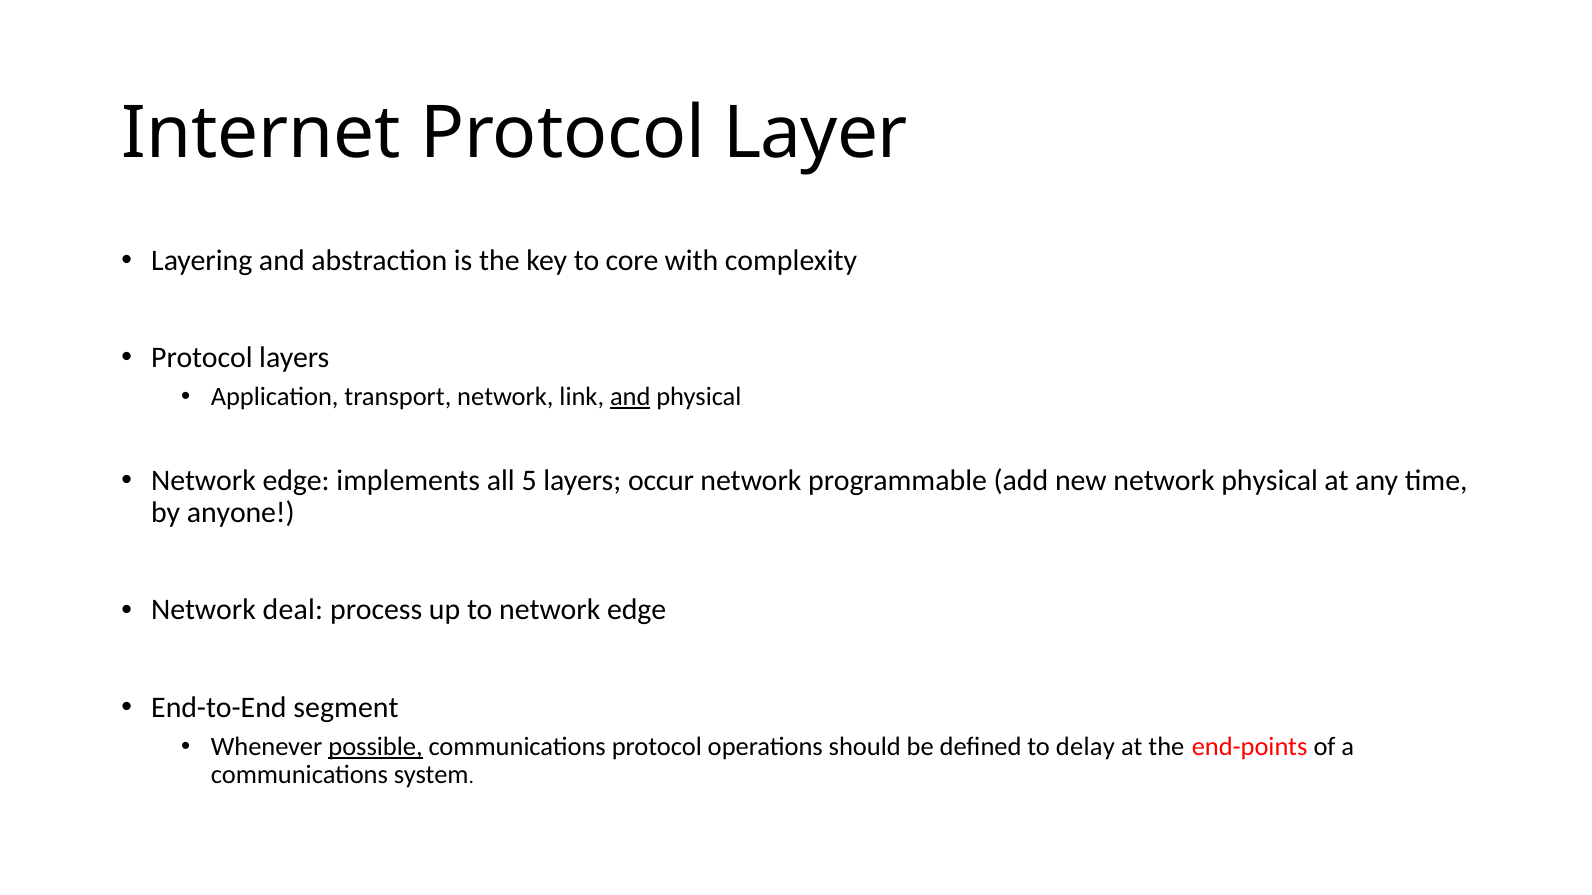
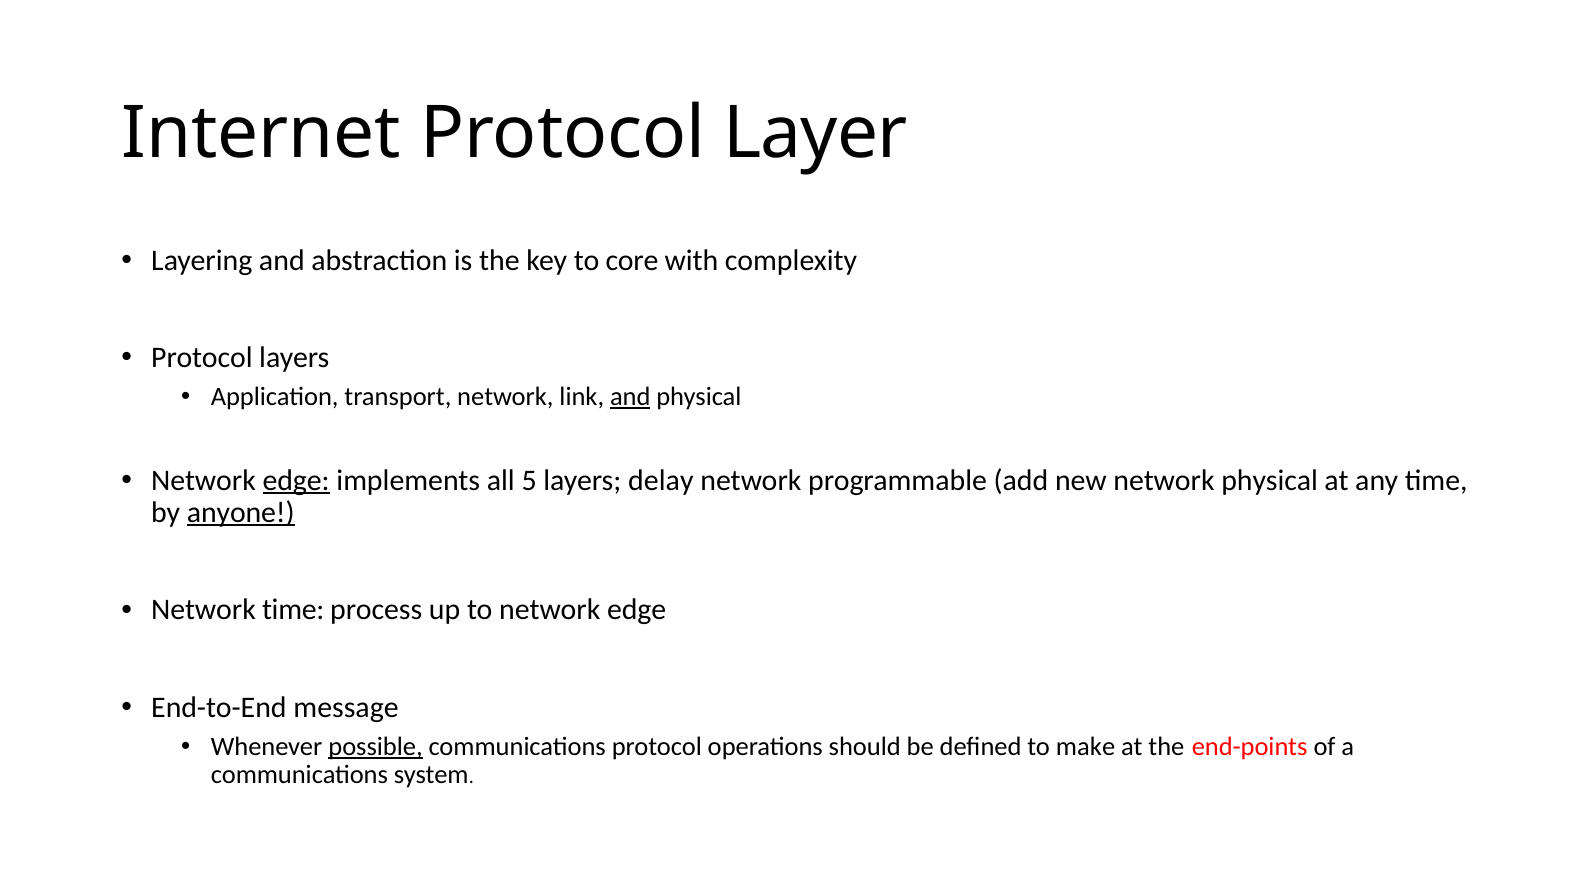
edge underline: none -> present (296, 481)
occur: occur -> delay (661, 481)
anyone underline: none -> present (241, 513)
Network deal: deal -> time (293, 610)
segment: segment -> message (346, 708)
delay: delay -> make (1085, 747)
